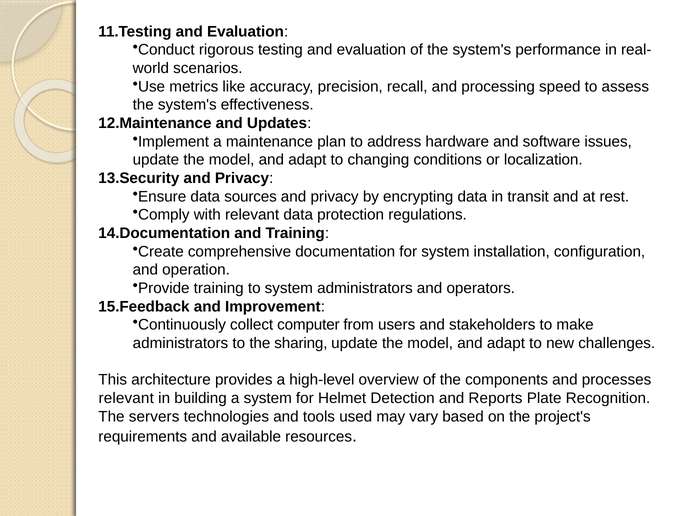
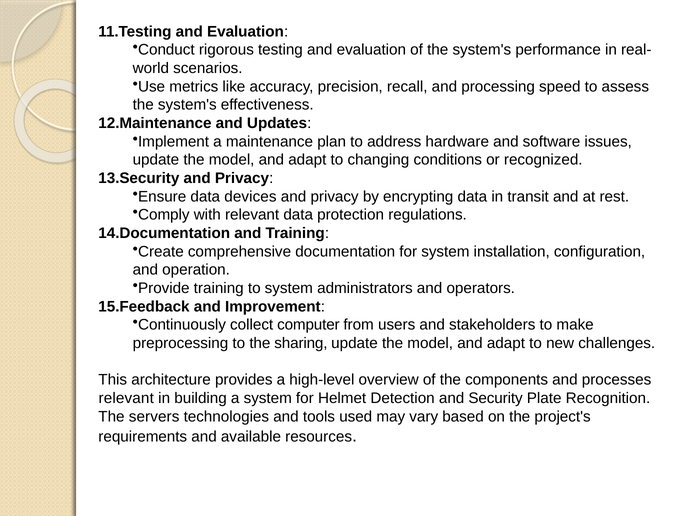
localization: localization -> recognized (543, 160)
sources: sources -> devices (250, 196)
administrators: administrators -> preprocessing (180, 343)
Reports: Reports -> Security (496, 398)
